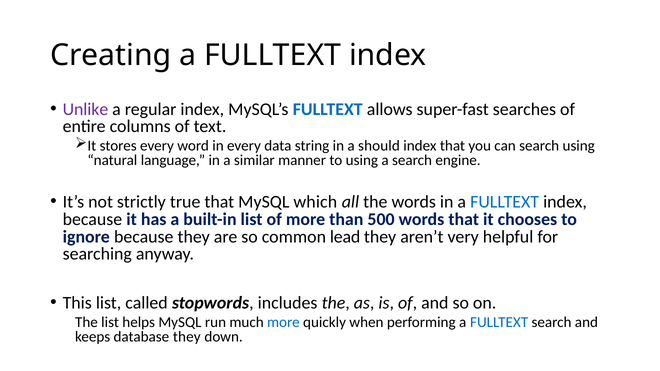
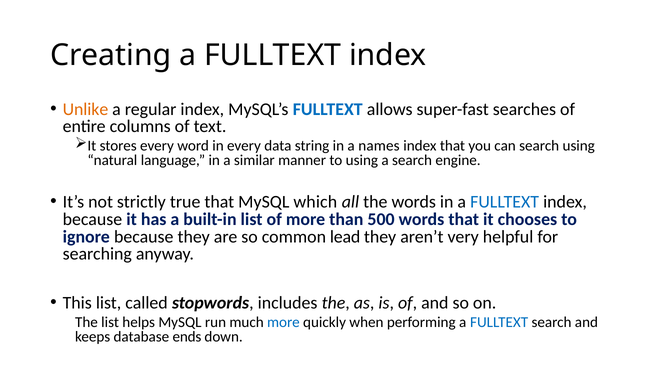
Unlike colour: purple -> orange (85, 109)
should: should -> names (379, 146)
database they: they -> ends (187, 337)
